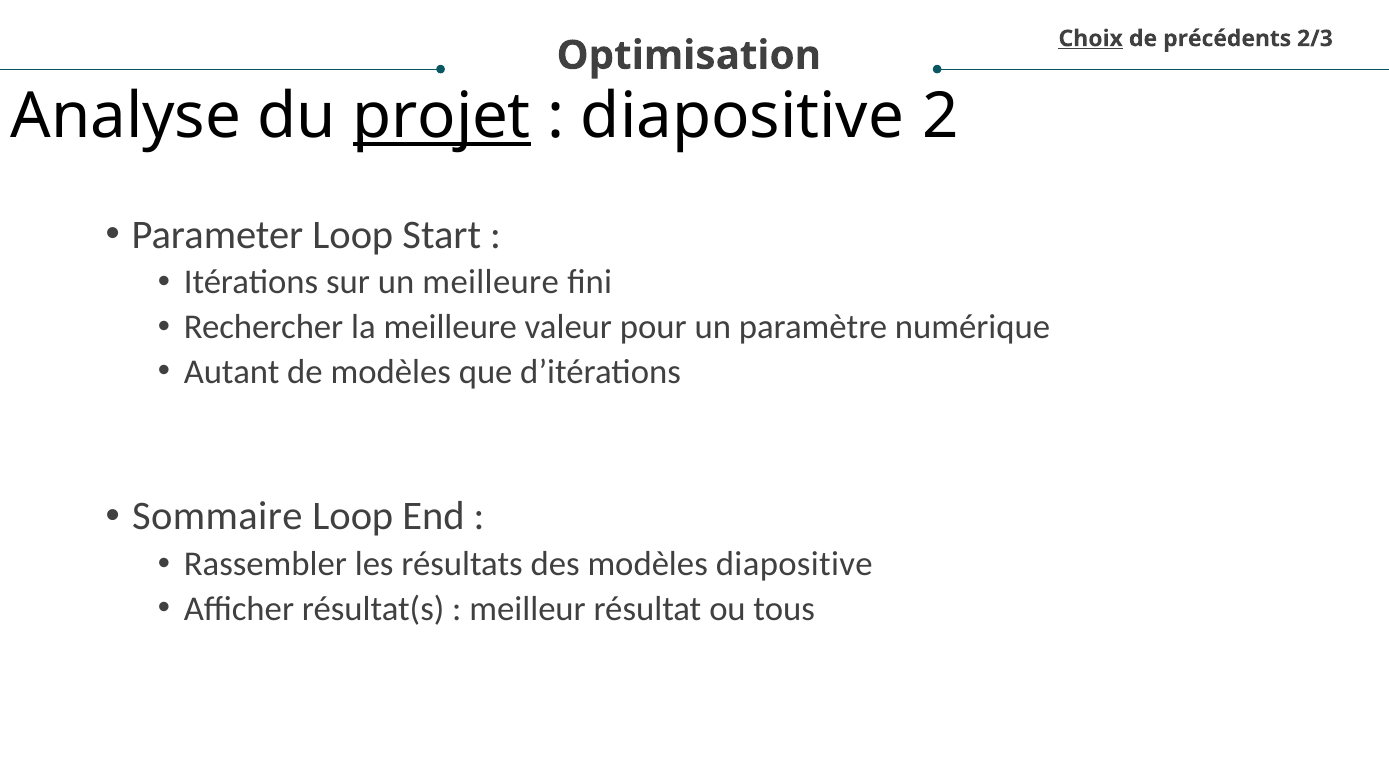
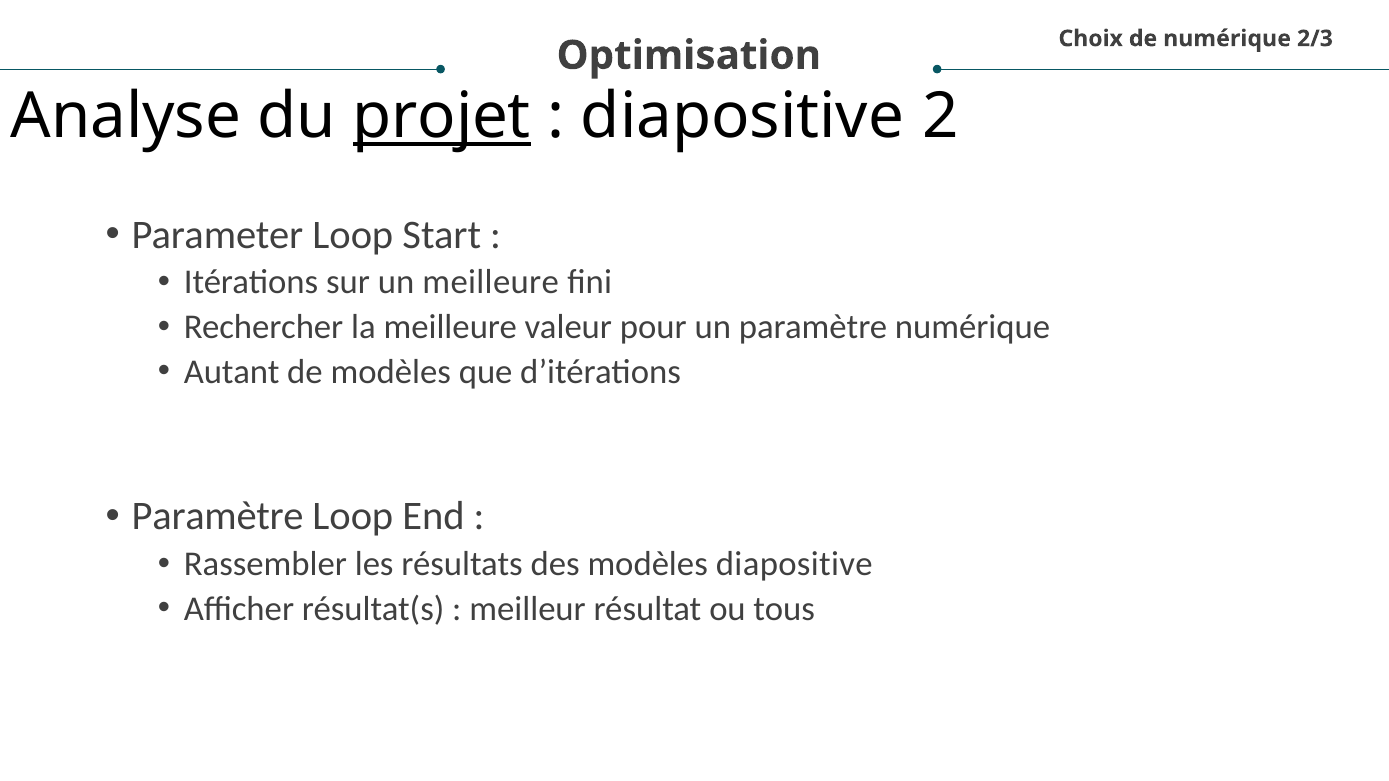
Choix underline: present -> none (1091, 39)
de précédents: précédents -> numérique (1227, 39)
Sommaire: Sommaire -> Paramètre (218, 517)
